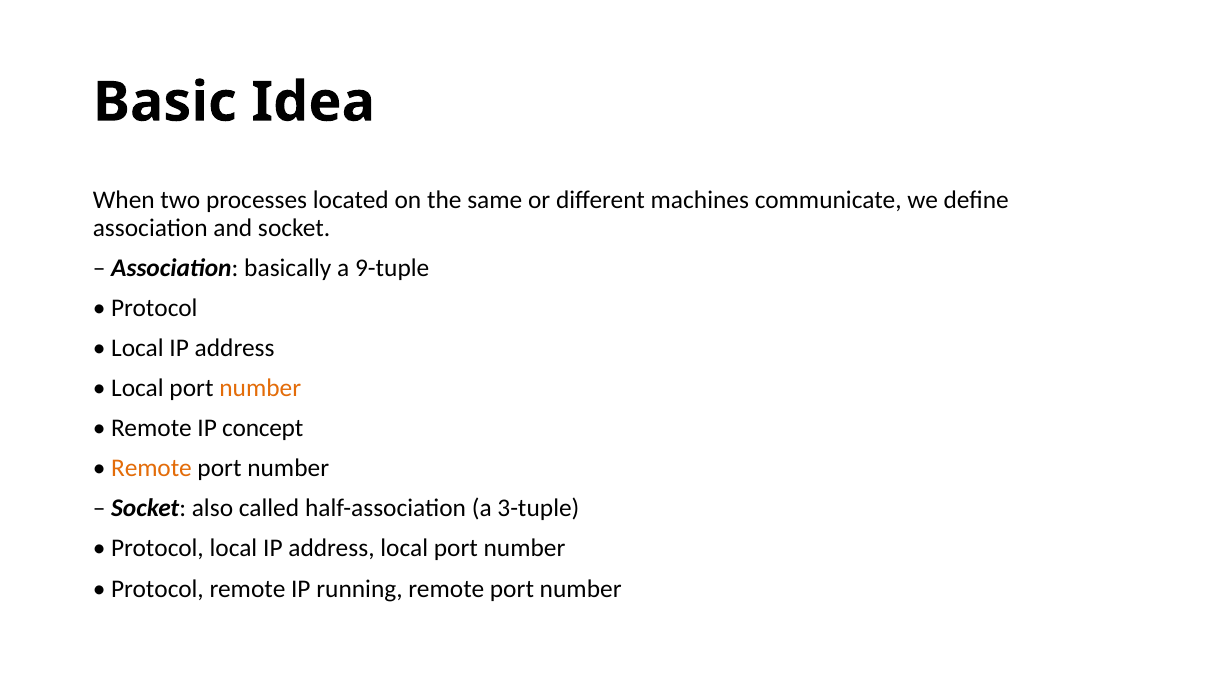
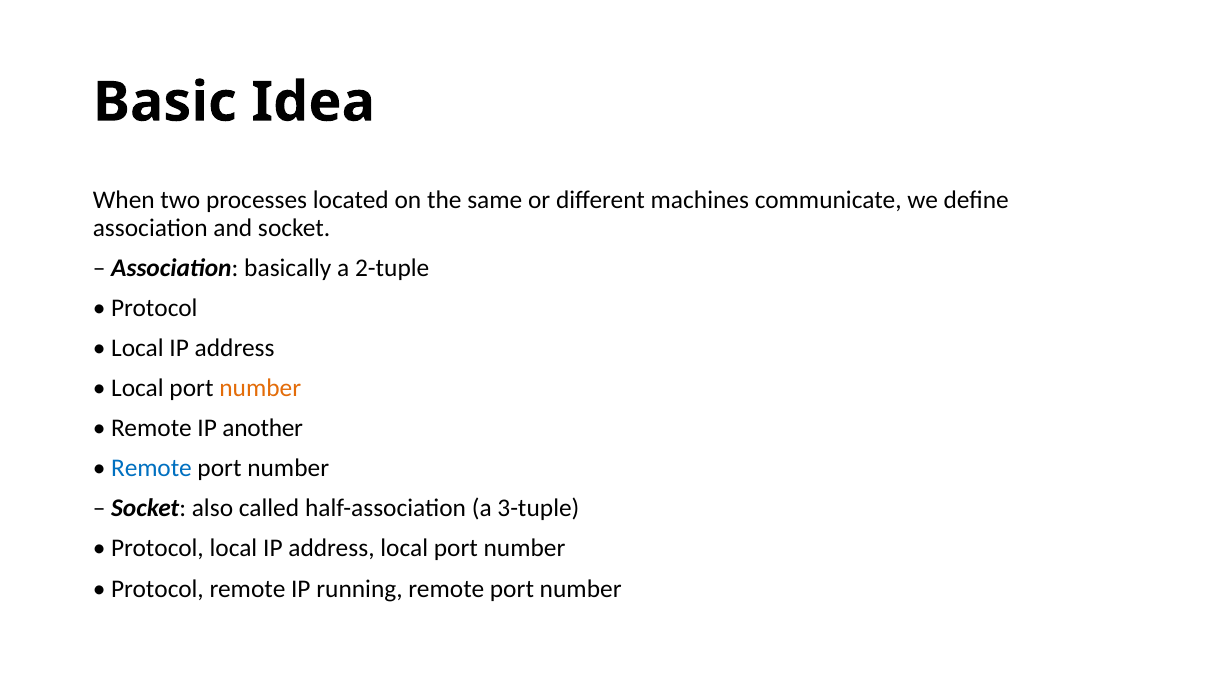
9-tuple: 9-tuple -> 2-tuple (392, 268)
concept: concept -> another (263, 428)
Remote colour: orange -> blue (151, 469)
